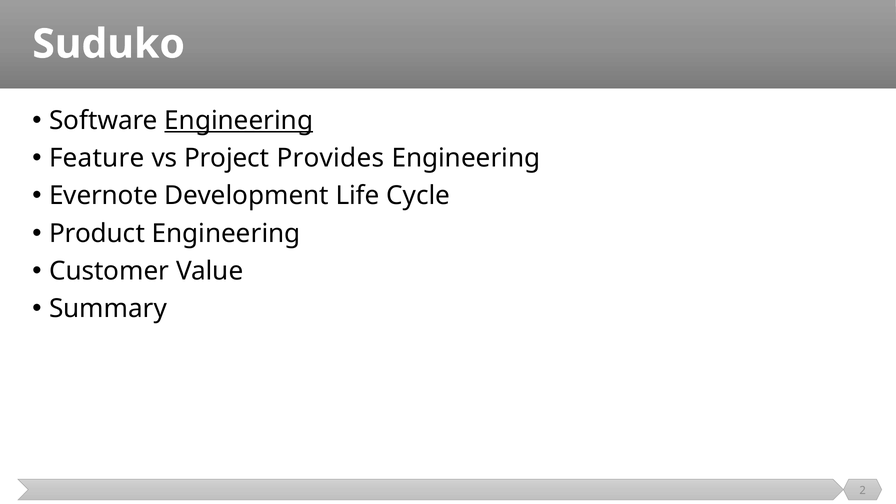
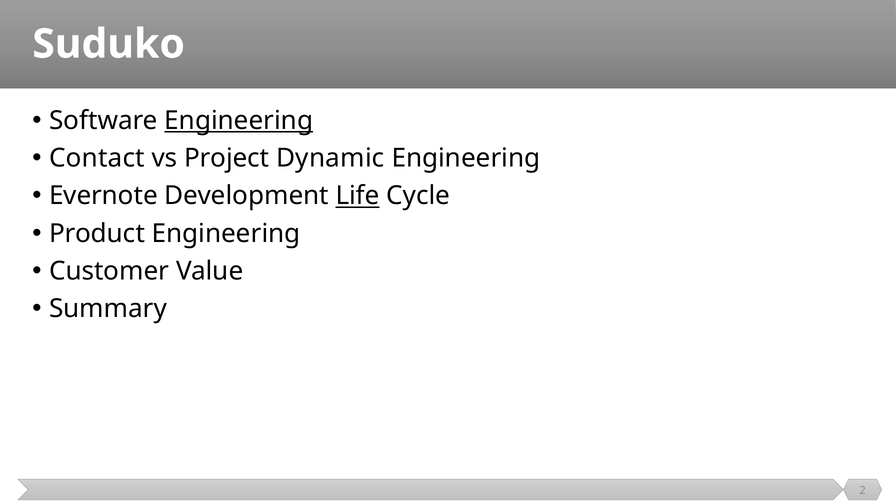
Feature: Feature -> Contact (97, 158)
Provides: Provides -> Dynamic (330, 158)
Life underline: none -> present (358, 196)
